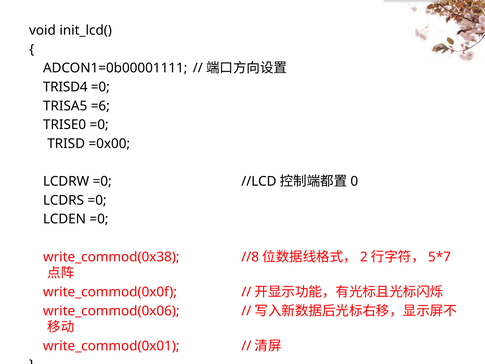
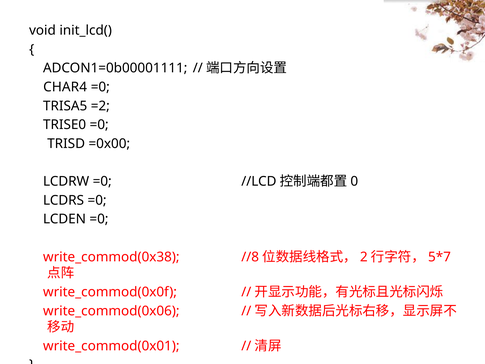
TRISD4: TRISD4 -> CHAR4 (65, 87)
=6: =6 -> =2 (100, 106)
